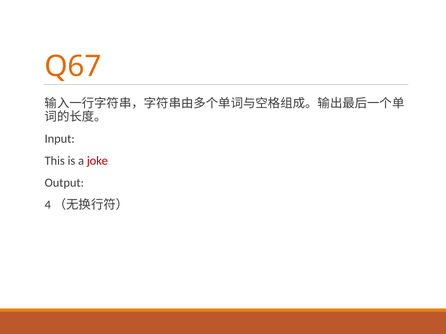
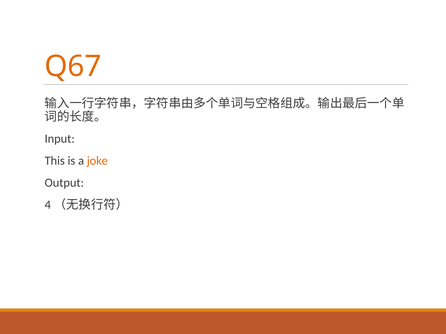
joke colour: red -> orange (97, 161)
